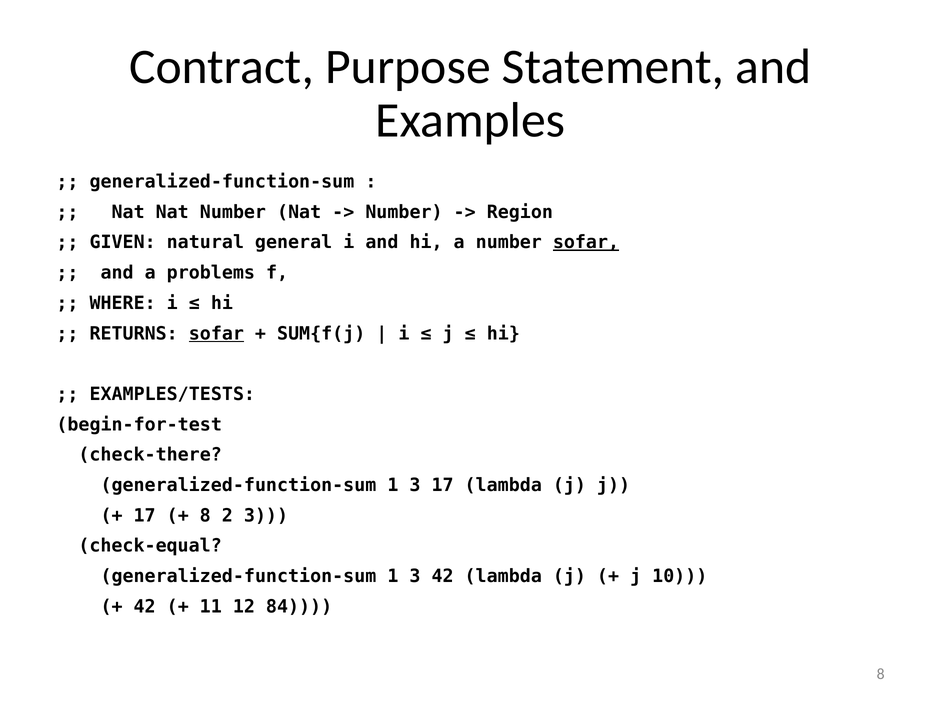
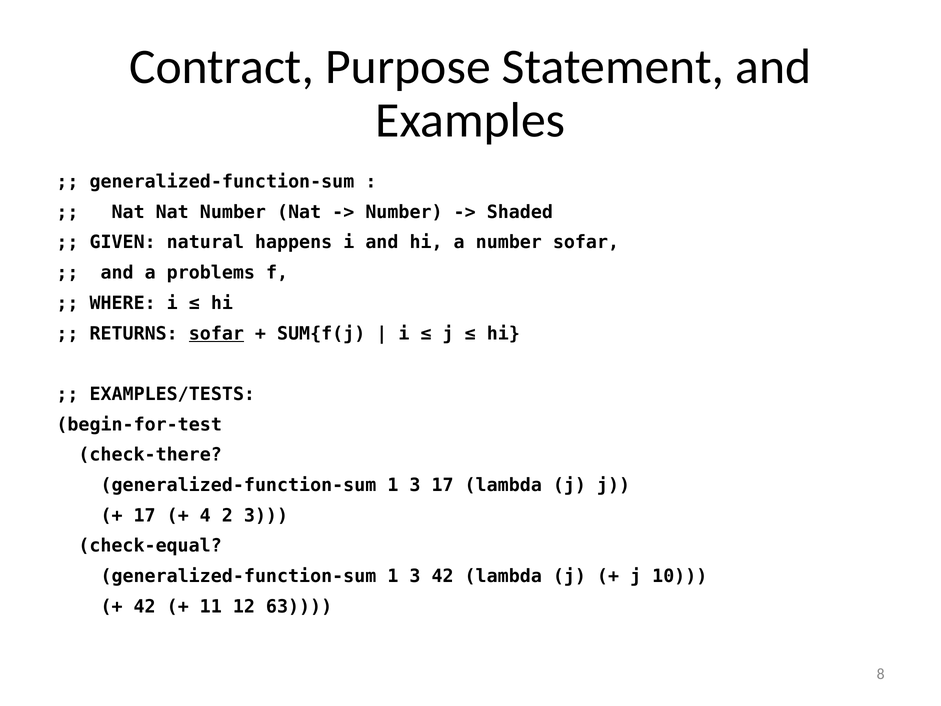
Region: Region -> Shaded (520, 212)
general: general -> happens (294, 242)
sofar underline: present -> none (586, 242)
8: 8 -> 4 (205, 515)
84: 84 -> 63 (299, 606)
